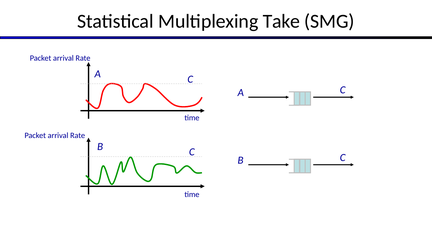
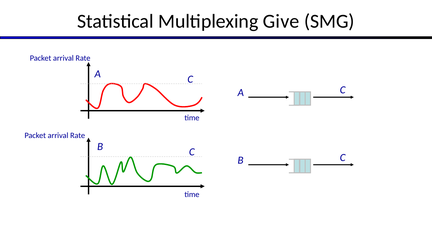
Take: Take -> Give (281, 21)
